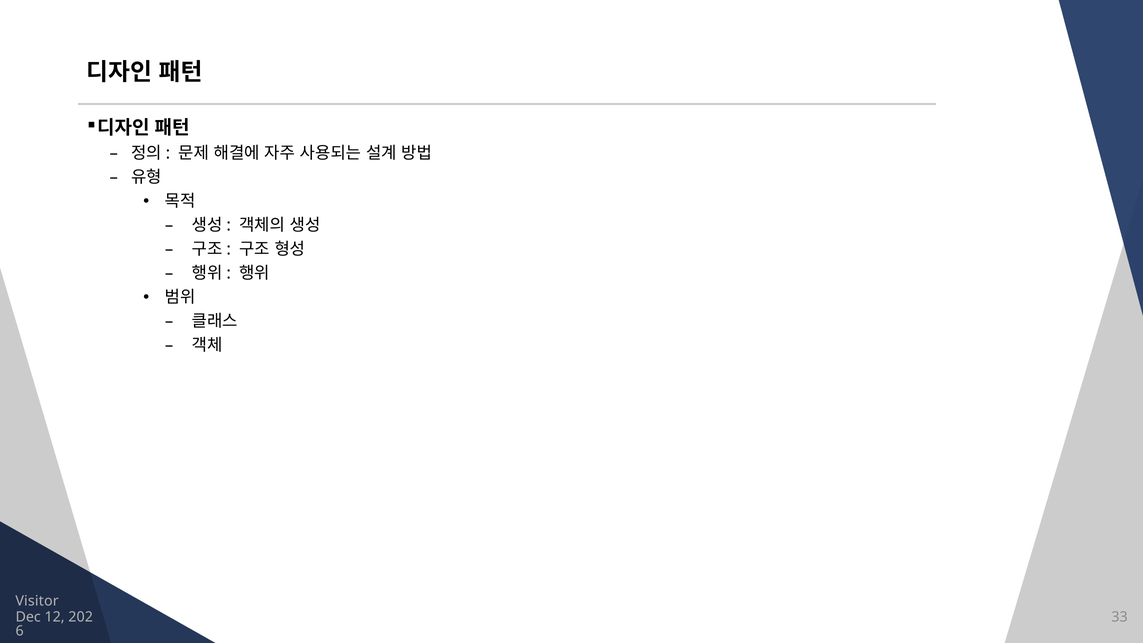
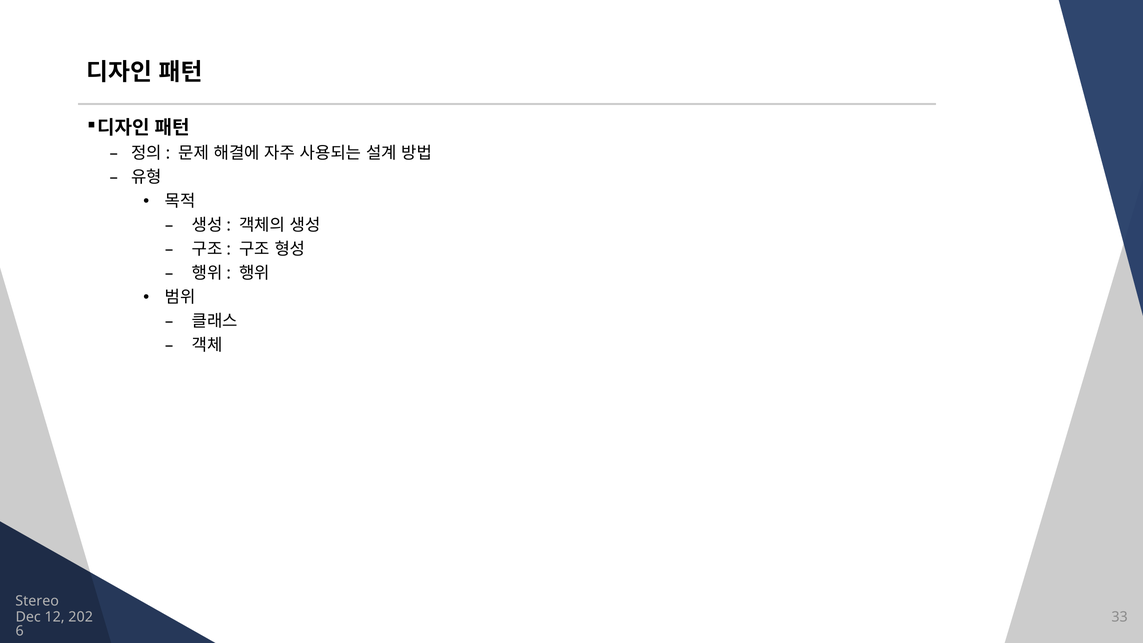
Visitor: Visitor -> Stereo (37, 601)
